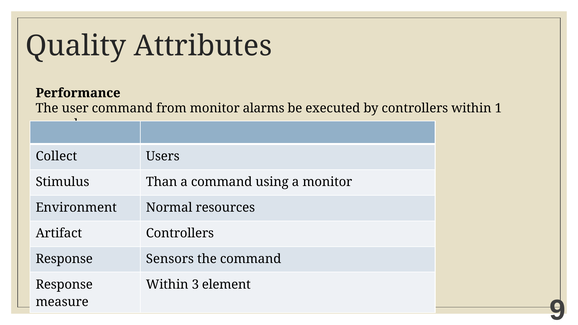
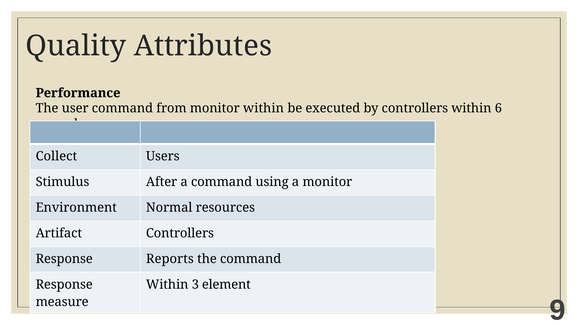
monitor alarms: alarms -> within (264, 108)
1: 1 -> 6 (498, 108)
Than: Than -> After (162, 182)
Sensors: Sensors -> Reports (170, 259)
